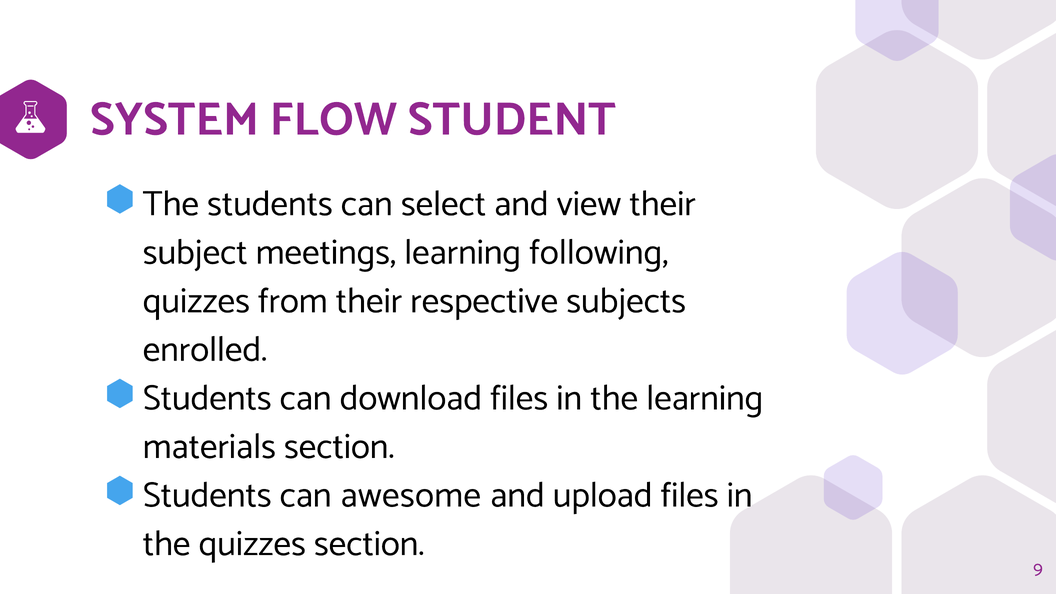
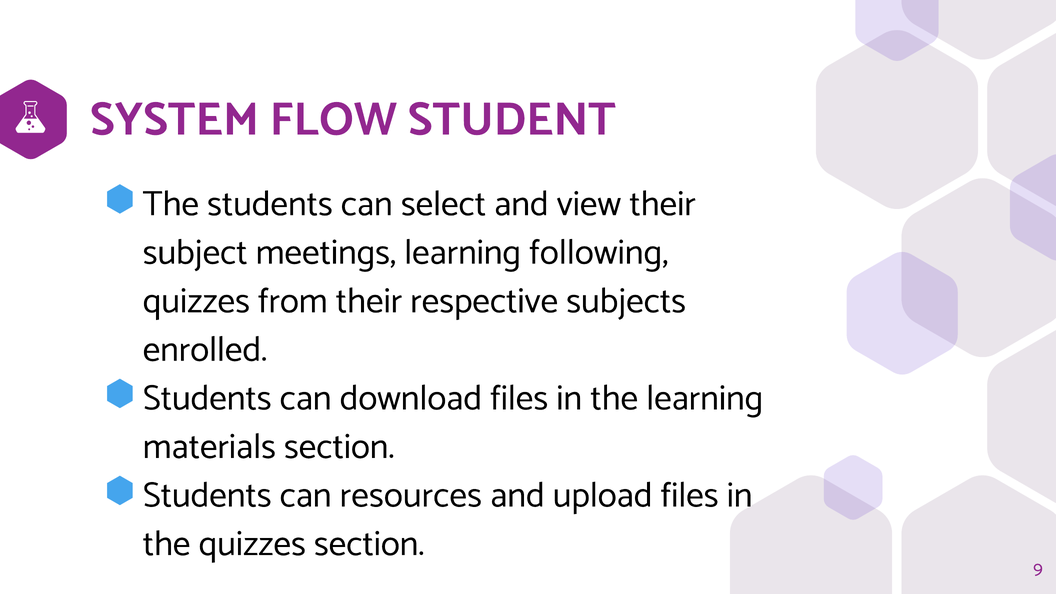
awesome: awesome -> resources (411, 495)
